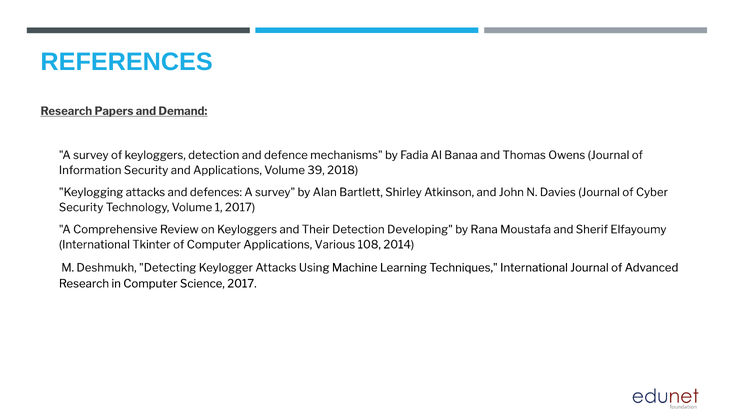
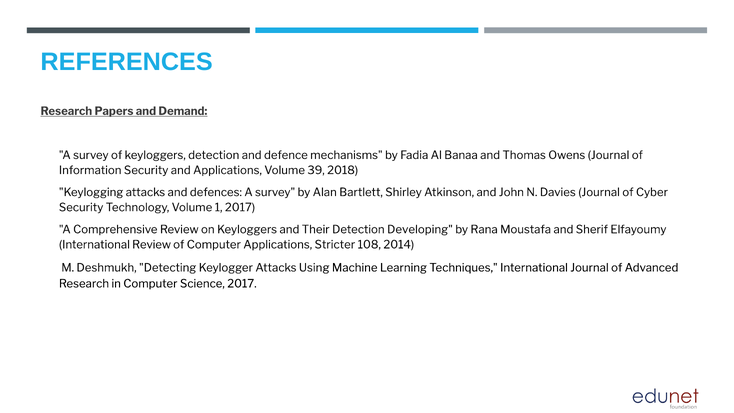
International Tkinter: Tkinter -> Review (152, 245)
Various: Various -> Stricter (335, 245)
